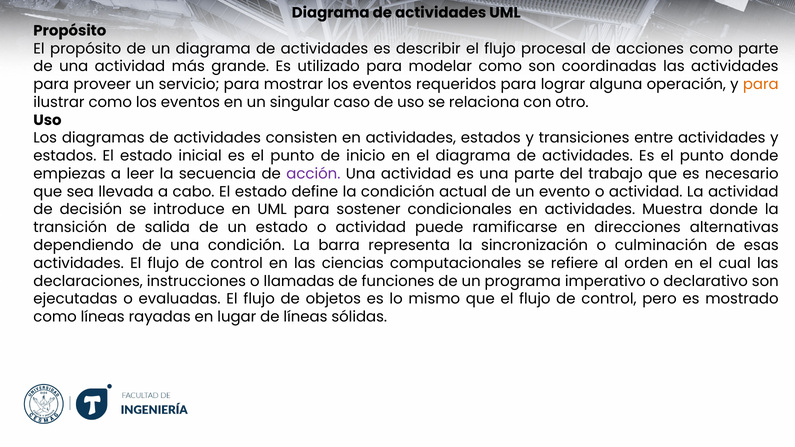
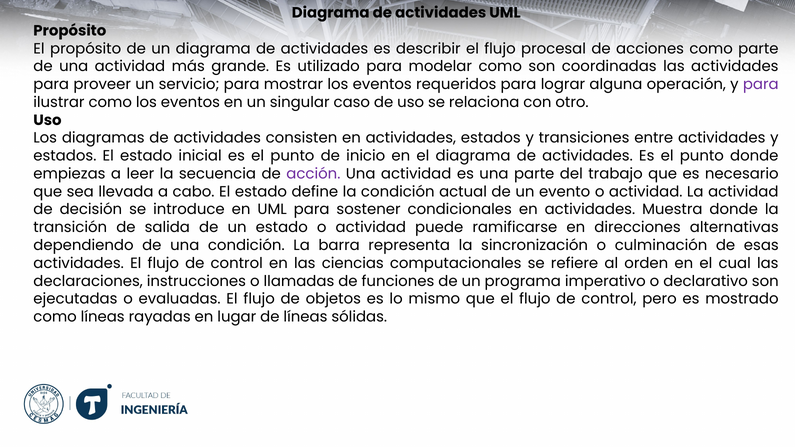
para colour: orange -> purple (761, 84)
